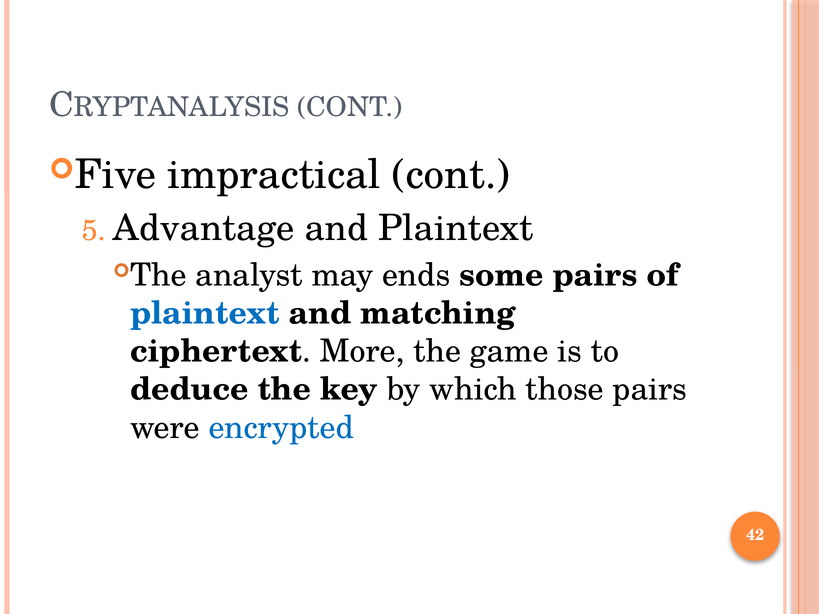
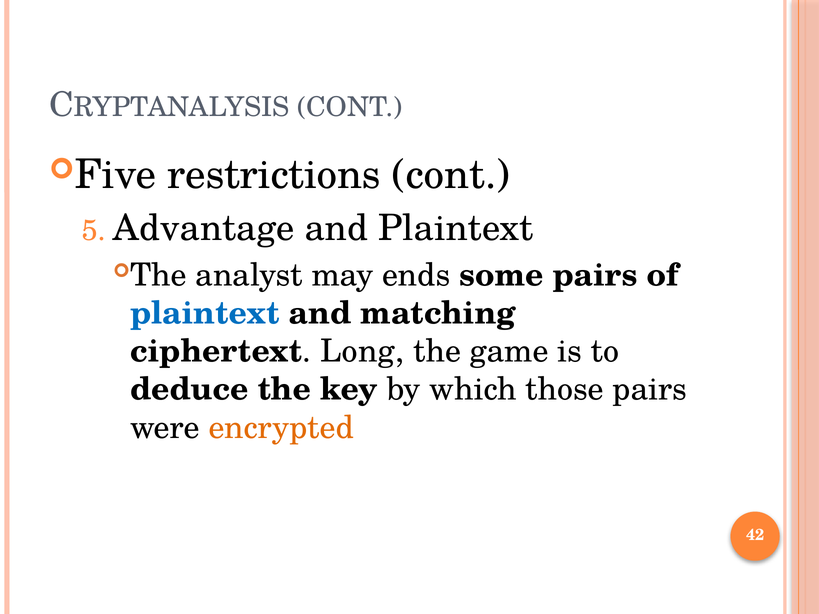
impractical: impractical -> restrictions (274, 175)
More: More -> Long (362, 351)
encrypted colour: blue -> orange (281, 428)
